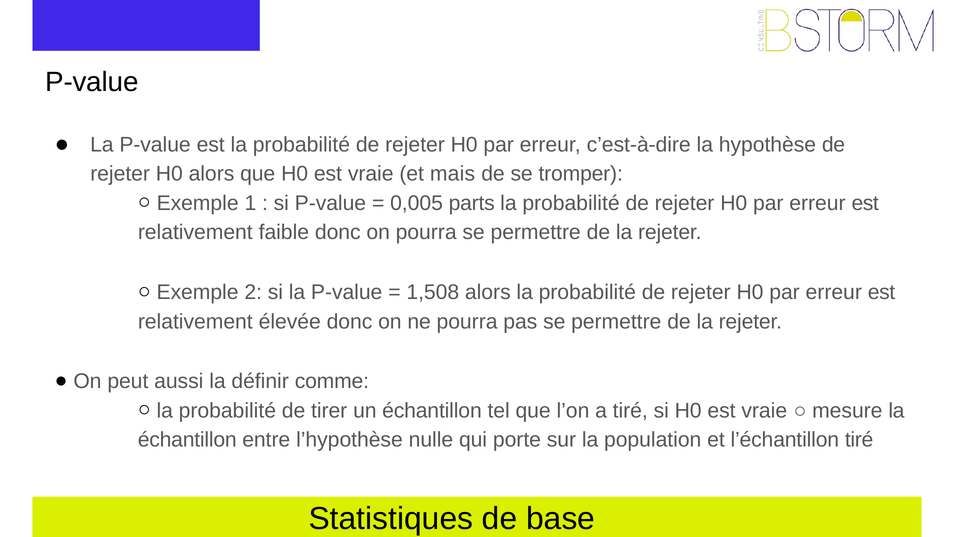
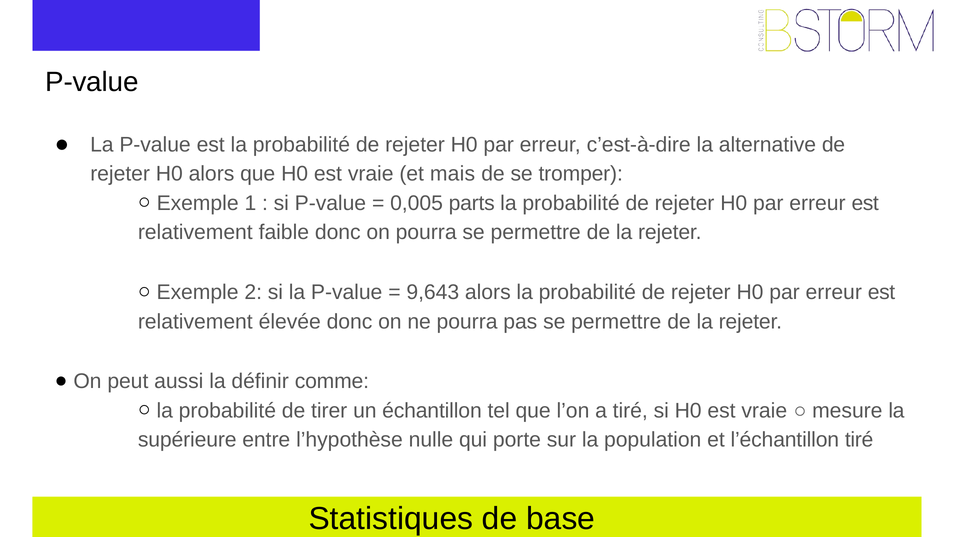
hypothèse: hypothèse -> alternative (767, 145)
1,508: 1,508 -> 9,643 (433, 292)
échantillon: échantillon -> supérieure (187, 440)
